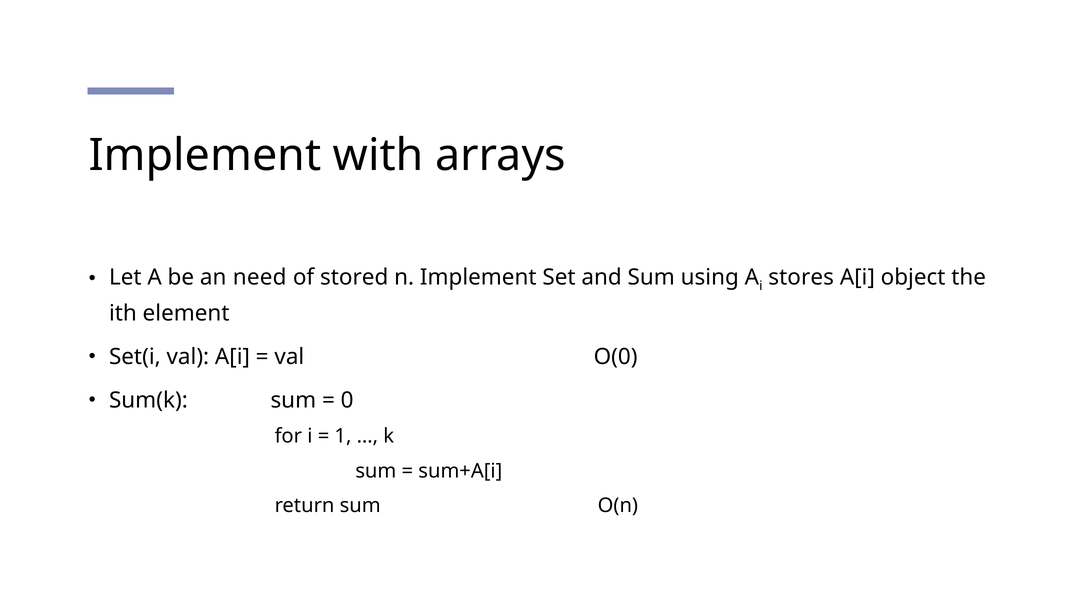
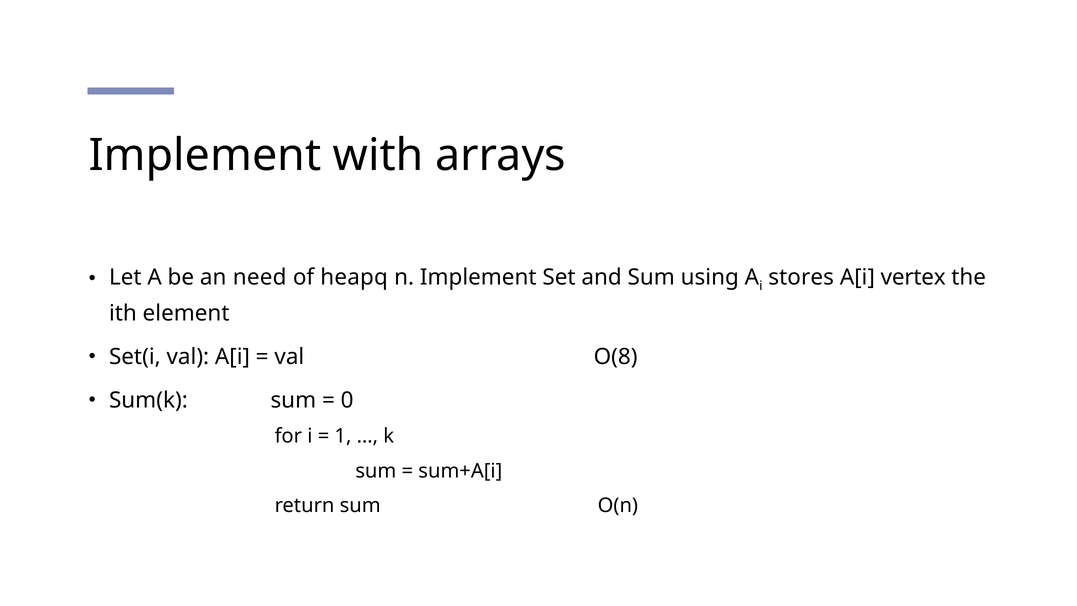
stored: stored -> heapq (354, 277)
object: object -> vertex (913, 277)
O(0: O(0 -> O(8 (616, 357)
